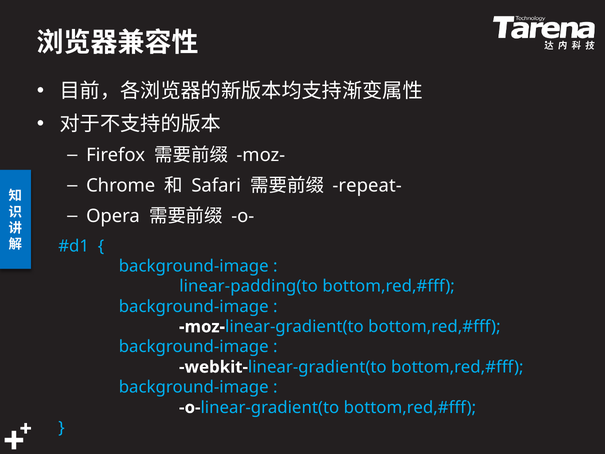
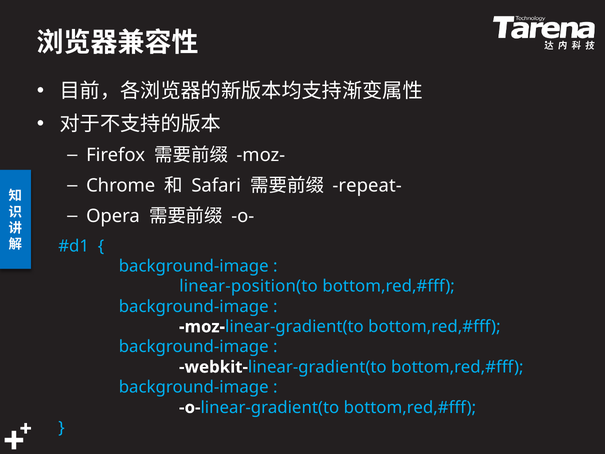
linear-padding(to: linear-padding(to -> linear-position(to (249, 286)
